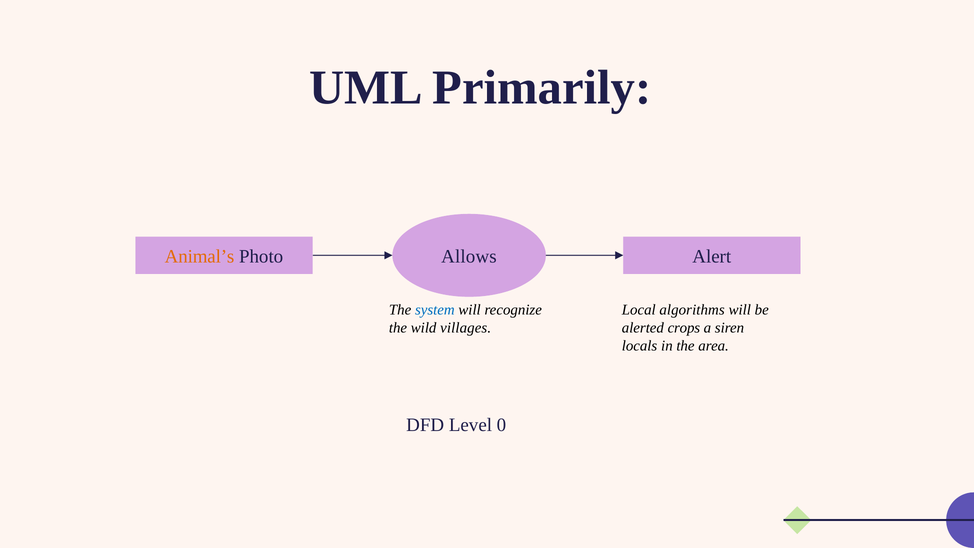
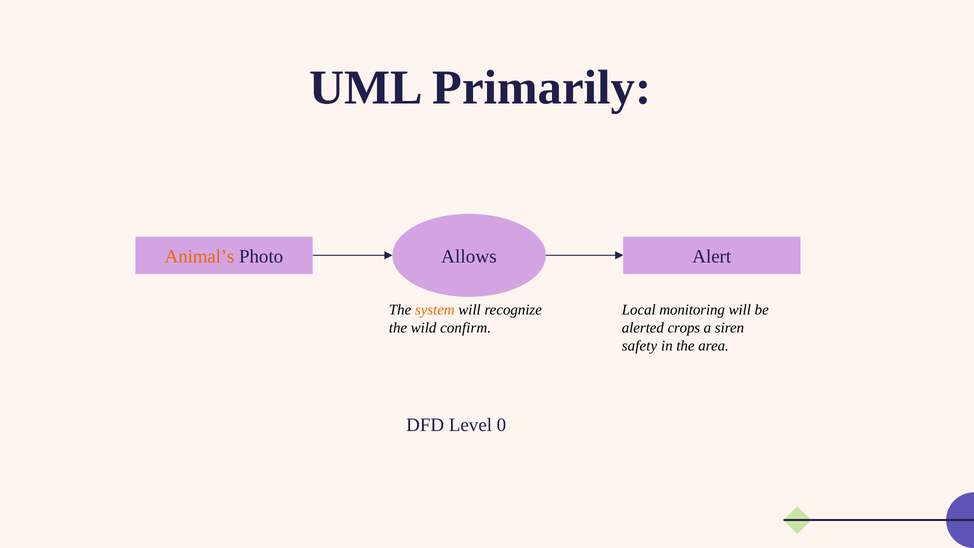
system colour: blue -> orange (435, 310)
algorithms: algorithms -> monitoring (692, 310)
villages: villages -> confirm (466, 328)
locals: locals -> safety (639, 346)
